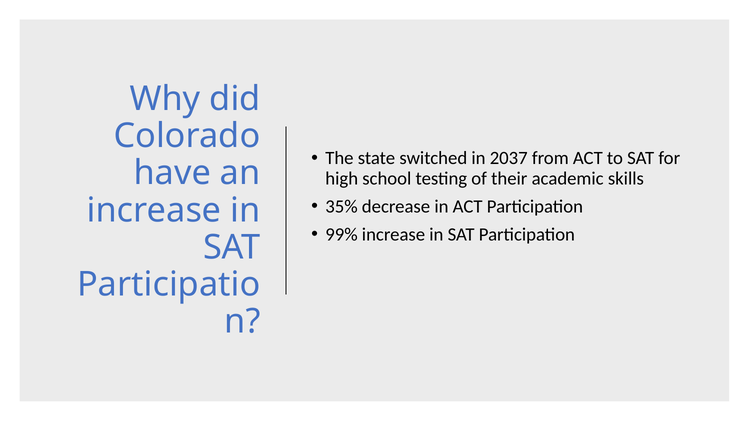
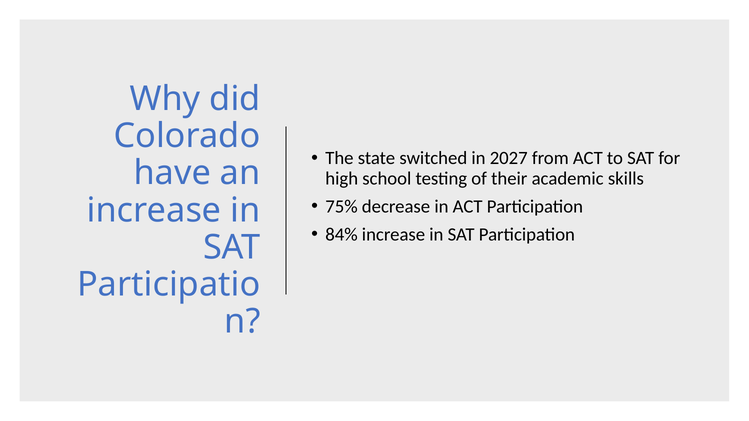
2037: 2037 -> 2027 (509, 158)
35%: 35% -> 75% (342, 207)
99%: 99% -> 84% (342, 235)
